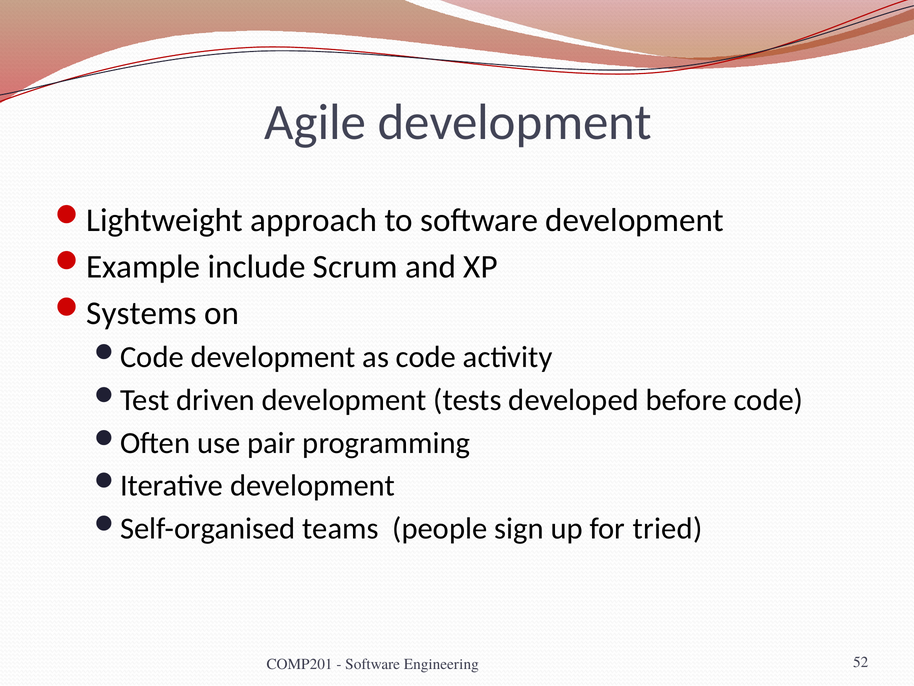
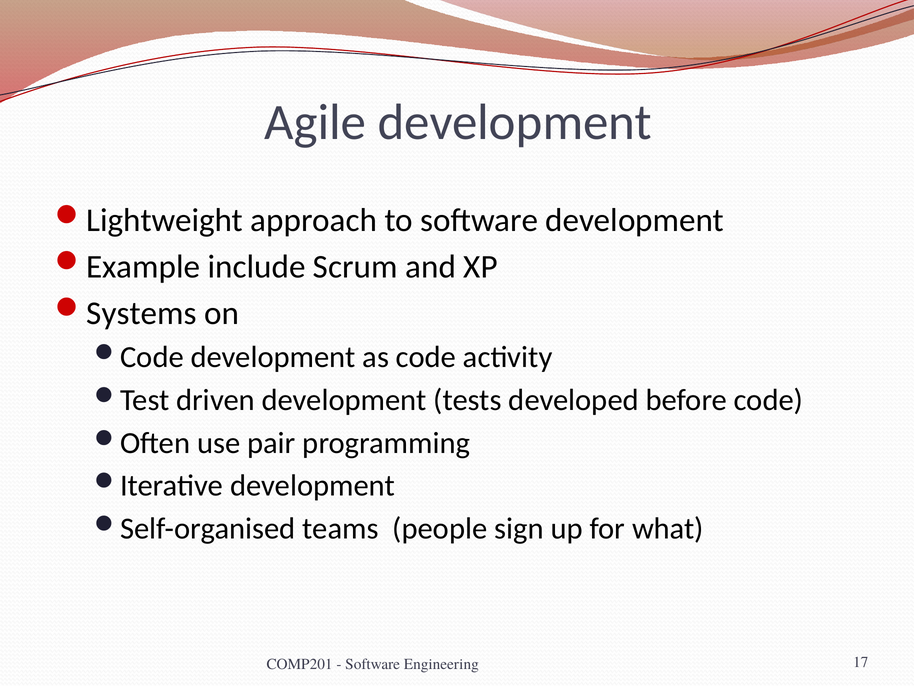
tried: tried -> what (668, 528)
52: 52 -> 17 (861, 662)
